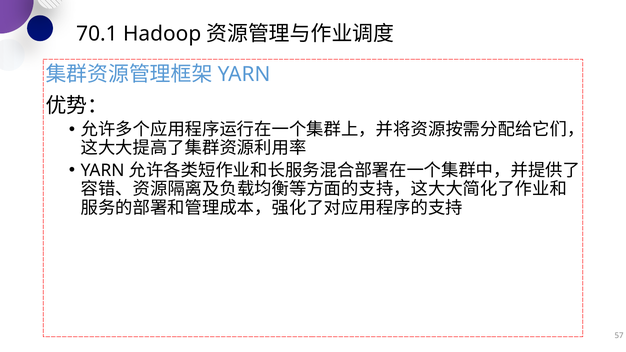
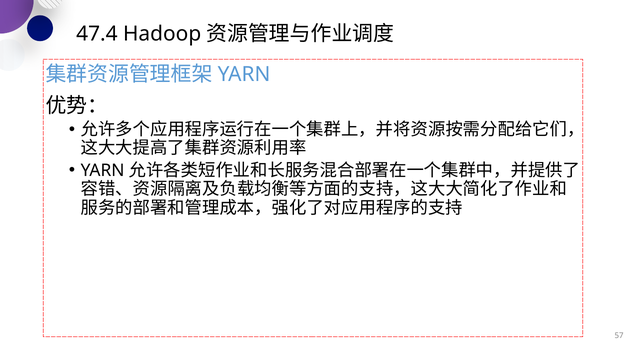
70.1: 70.1 -> 47.4 (97, 34)
